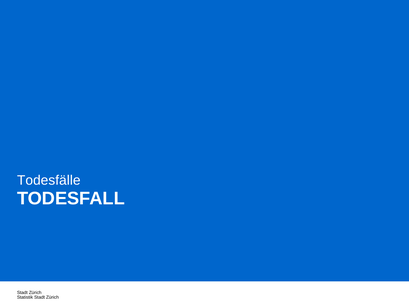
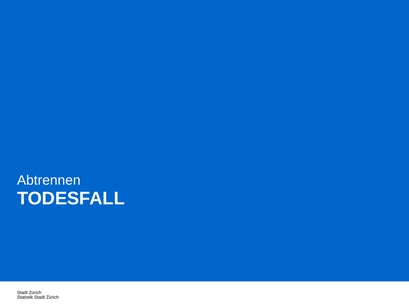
Todesfälle: Todesfälle -> Abtrennen (49, 180)
